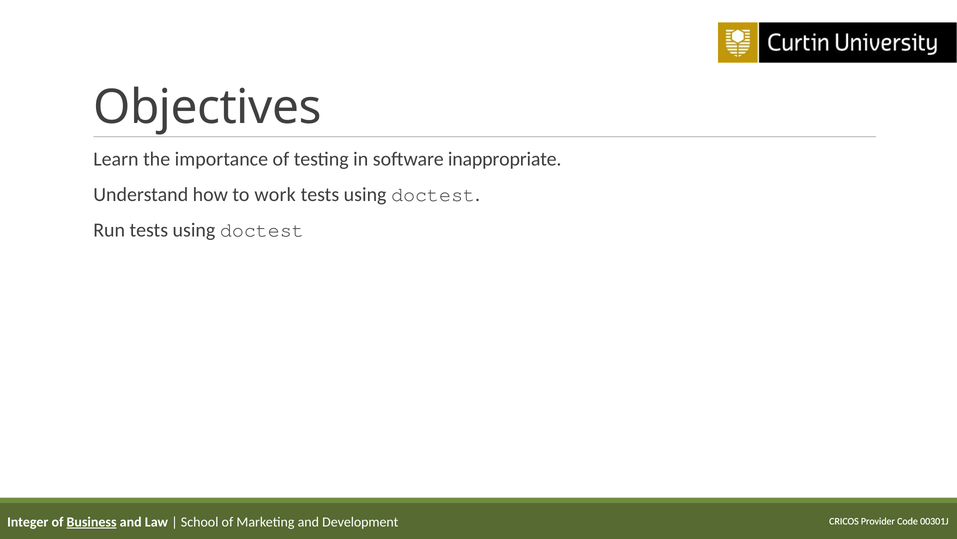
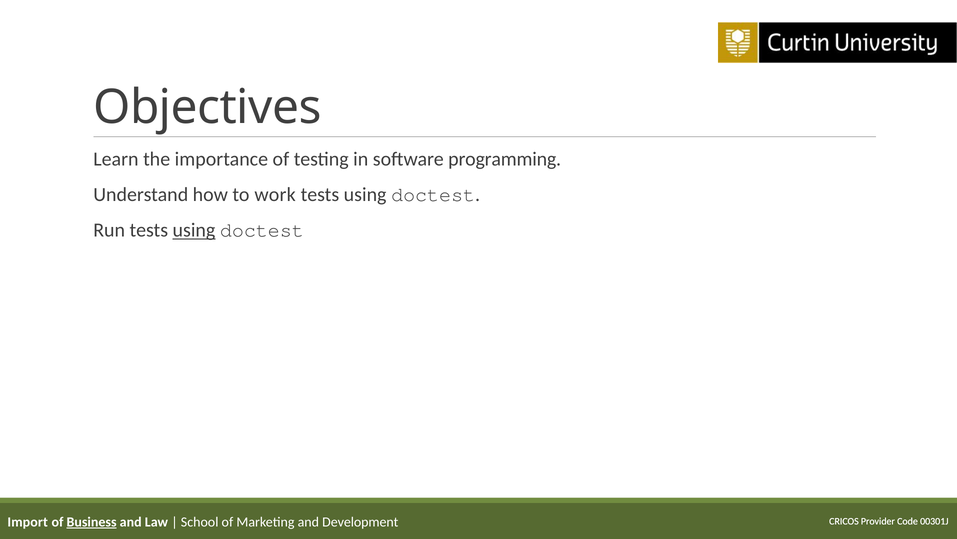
inappropriate: inappropriate -> programming (505, 159)
using underline: none -> present (194, 230)
Integer: Integer -> Import (28, 521)
